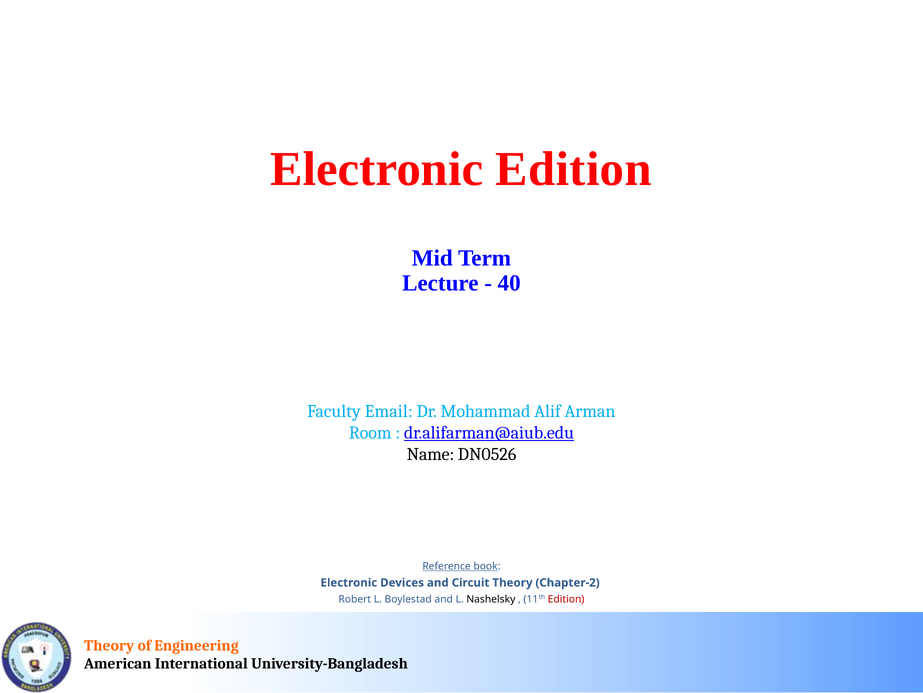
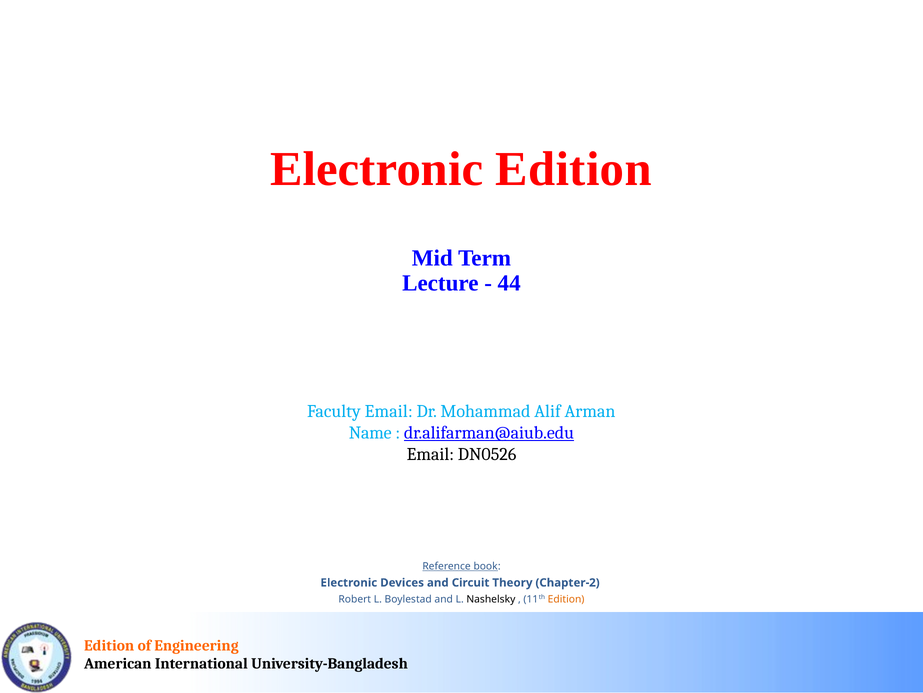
40: 40 -> 44 (509, 283)
Room: Room -> Name (370, 432)
Name: Name -> Email (430, 454)
Edition colour: red -> orange (566, 598)
Theory: Theory -> Edition (109, 645)
